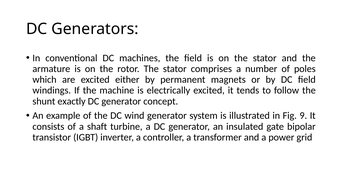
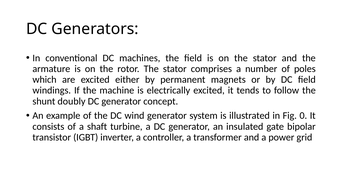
exactly: exactly -> doubly (72, 101)
9: 9 -> 0 (303, 115)
